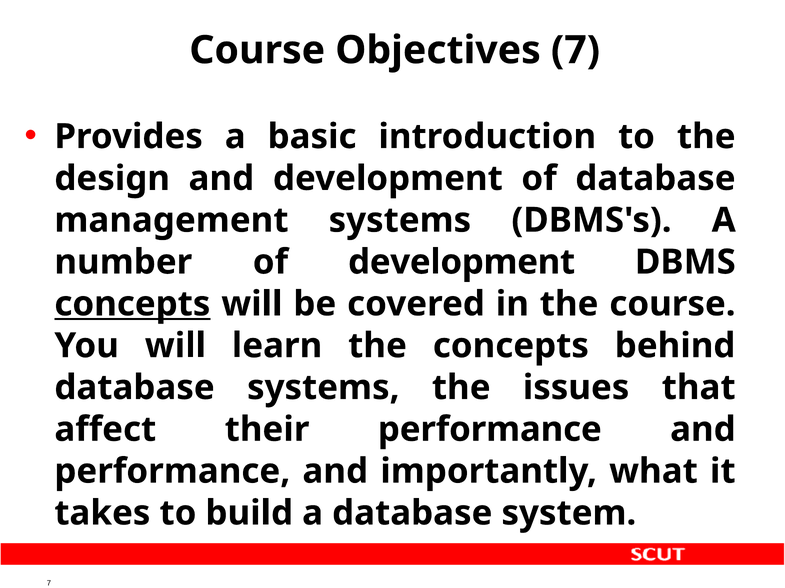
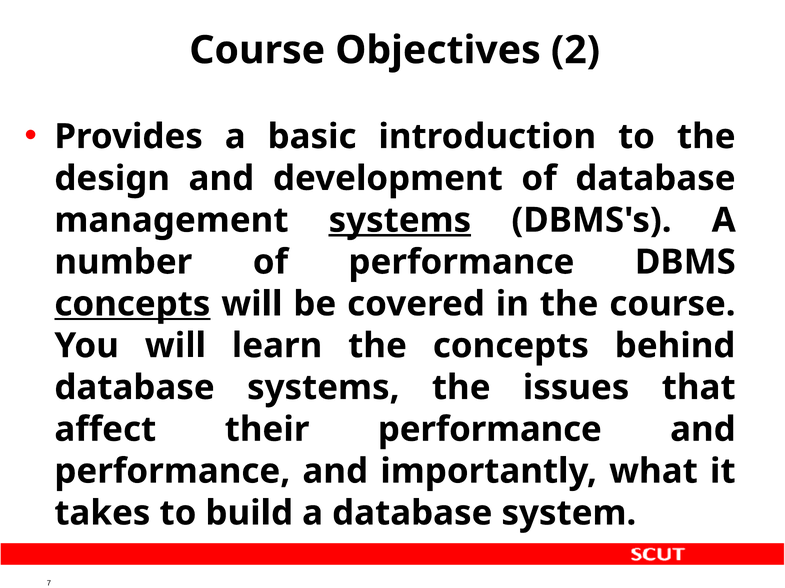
Objectives 7: 7 -> 2 (575, 50)
systems underline: none -> present (400, 221)
of development: development -> performance (461, 262)
